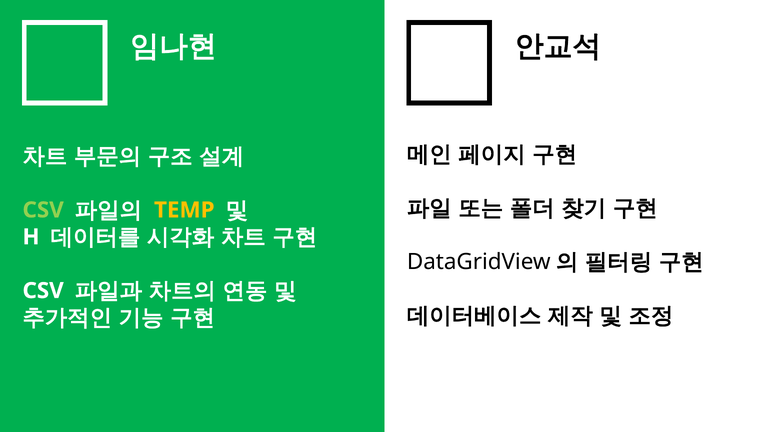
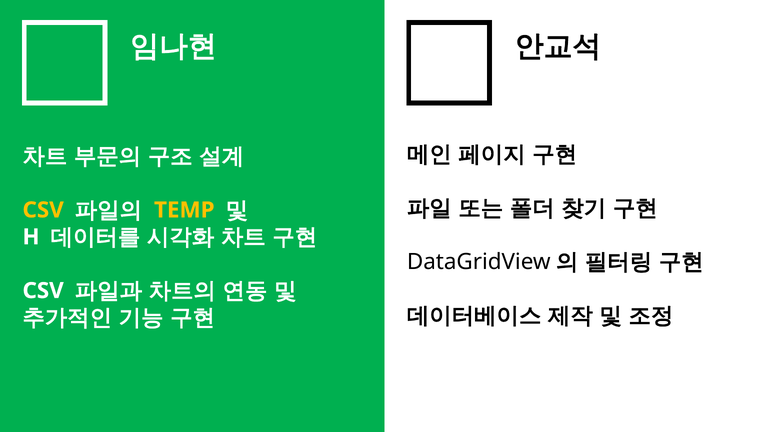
CSV colour: light green -> yellow (43, 210)
